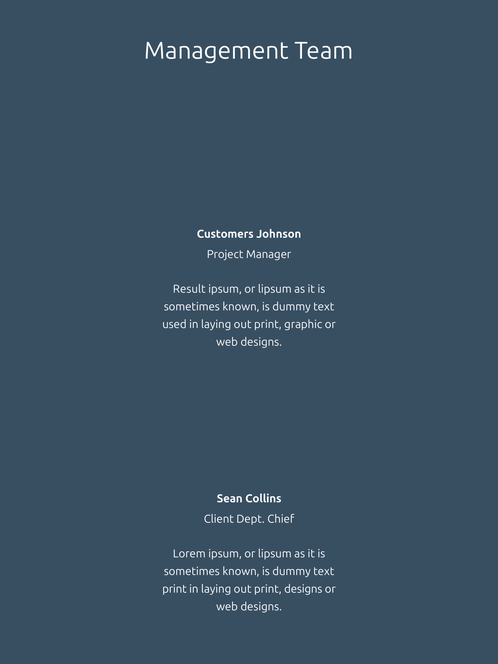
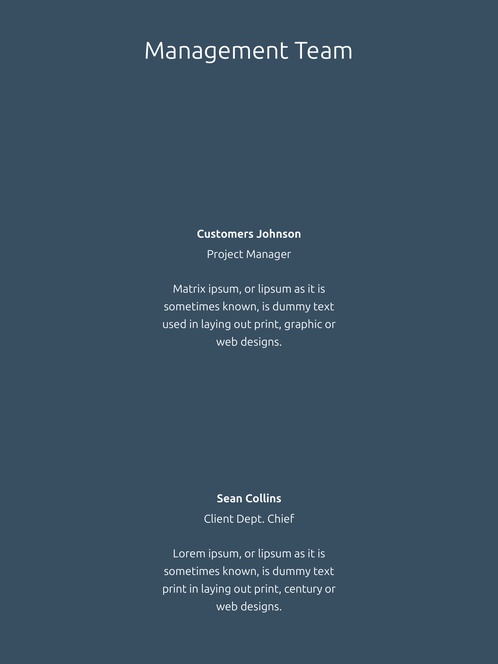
Result: Result -> Matrix (189, 289)
print designs: designs -> century (303, 589)
